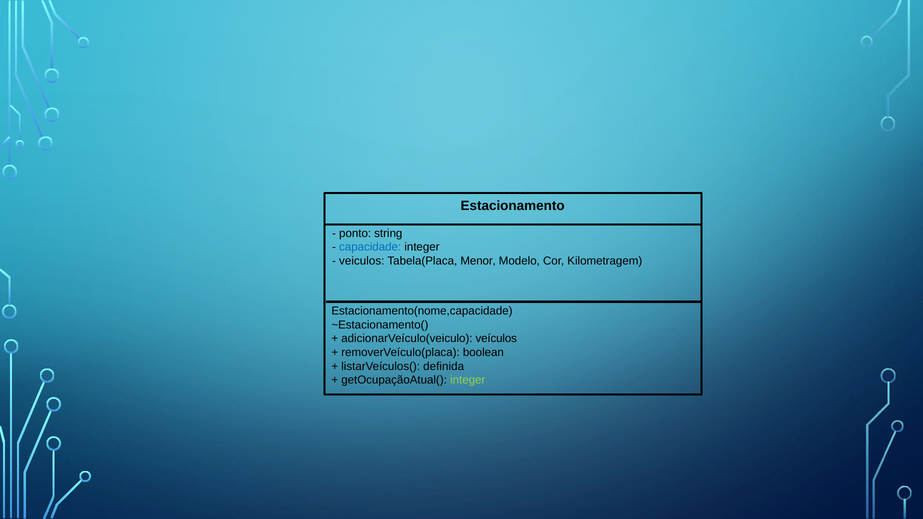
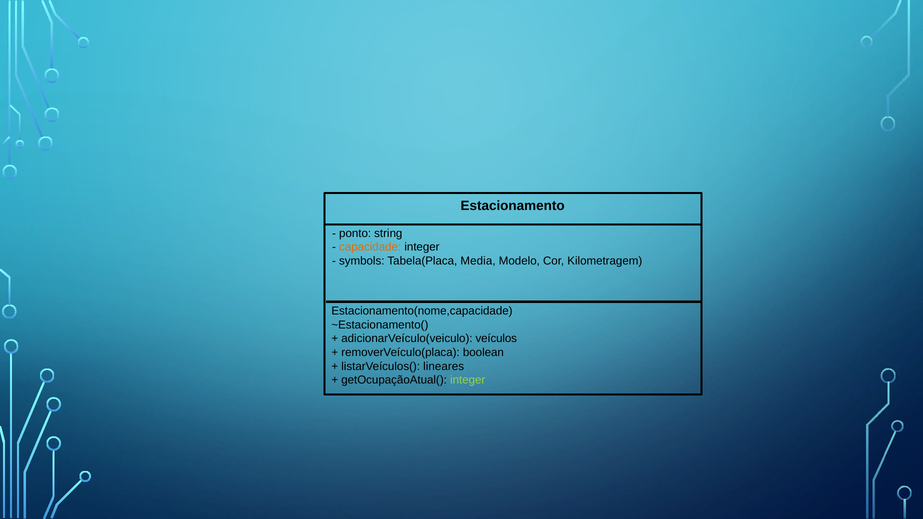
capacidade colour: blue -> orange (370, 247)
veiculos: veiculos -> symbols (362, 261)
Menor: Menor -> Media (478, 261)
definida: definida -> lineares (444, 366)
